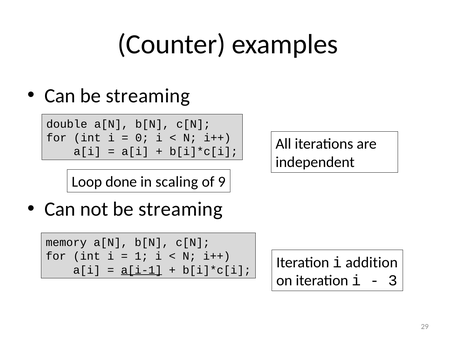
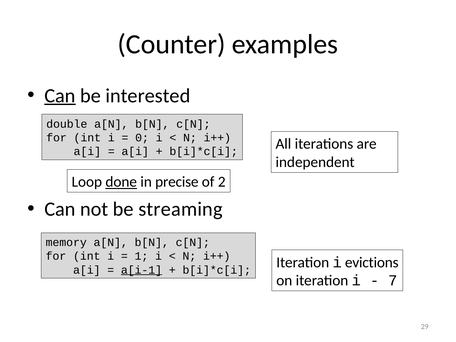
Can underline: none -> present (60, 96)
streaming: streaming -> interested (148, 96)
done underline: none -> present (121, 182)
scaling: scaling -> precise (177, 182)
9: 9 -> 2 (222, 182)
addition: addition -> evictions (372, 262)
3: 3 -> 7 (393, 281)
